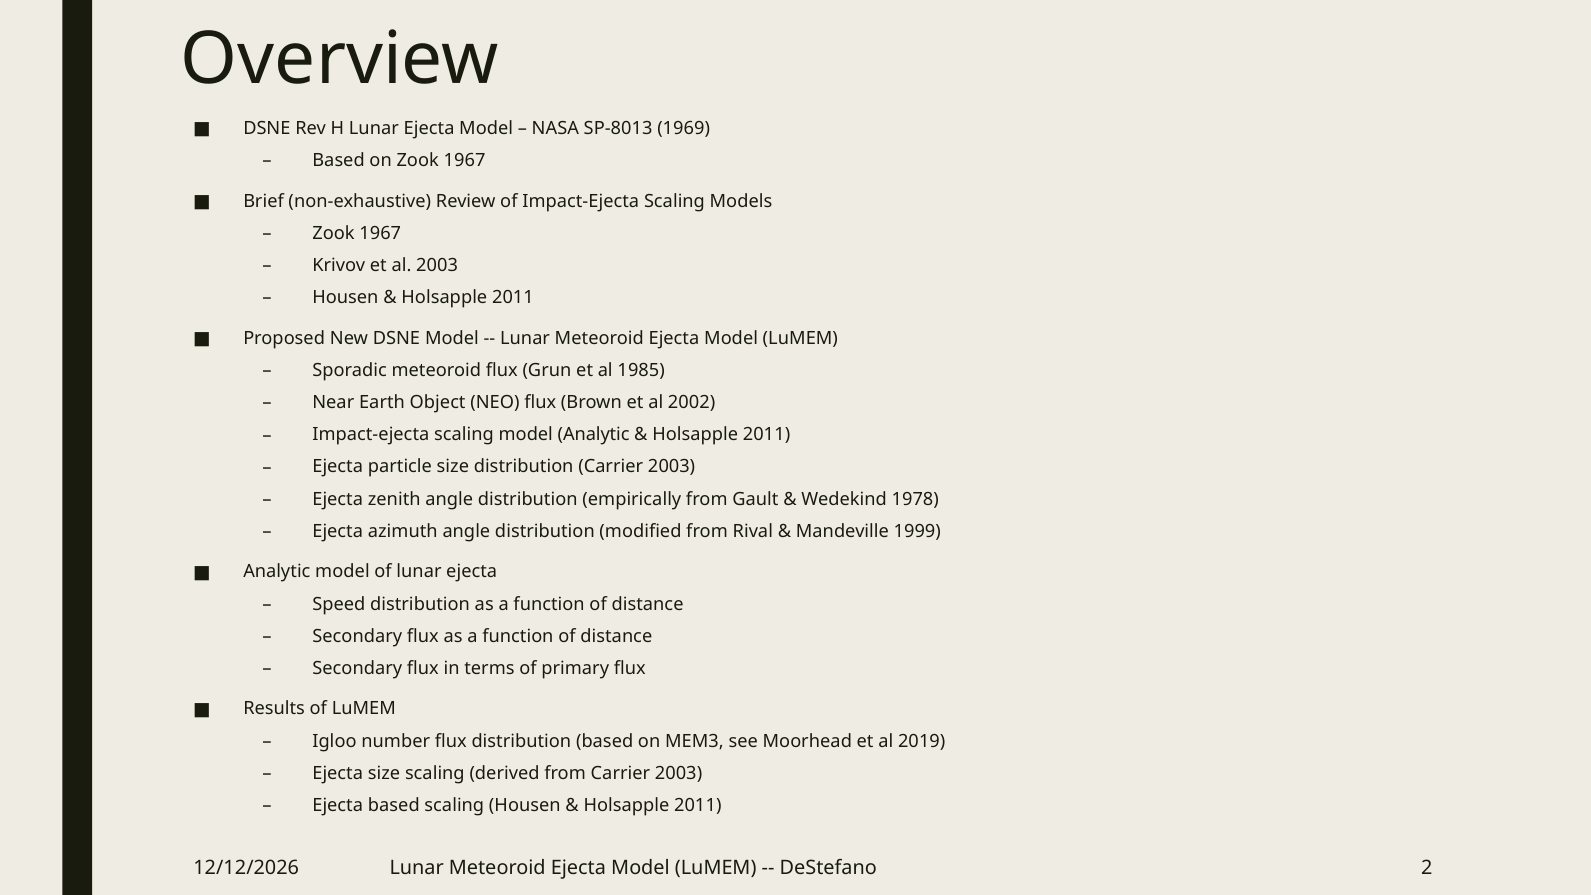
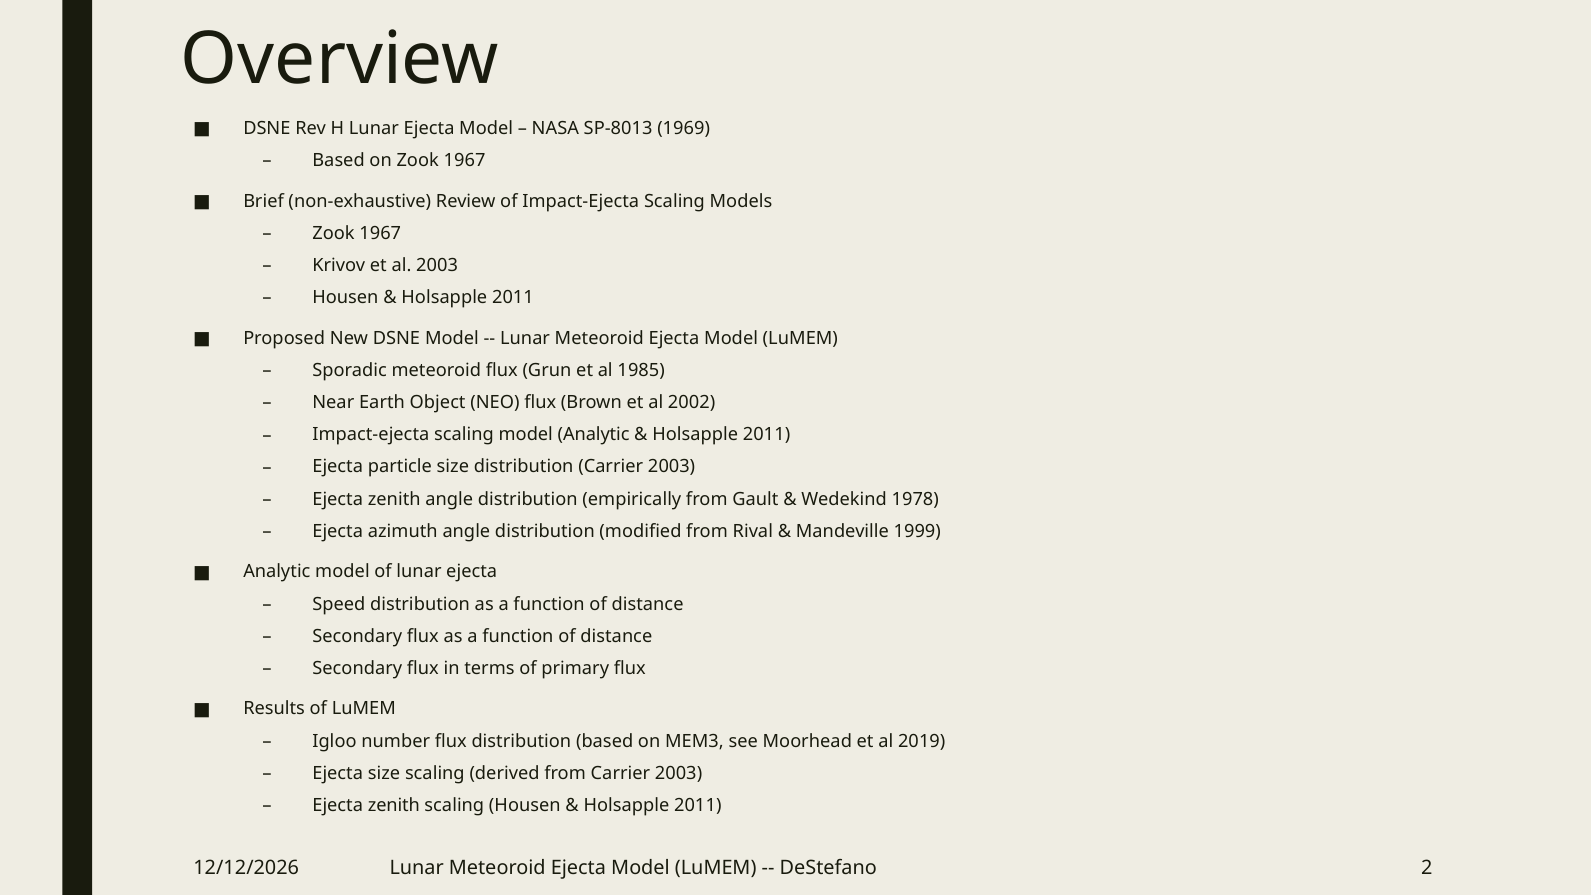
based: based -> zenith (394, 805)
